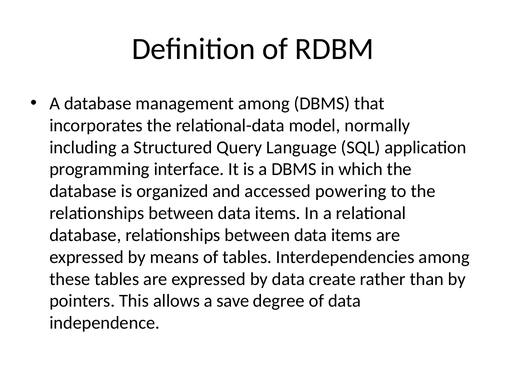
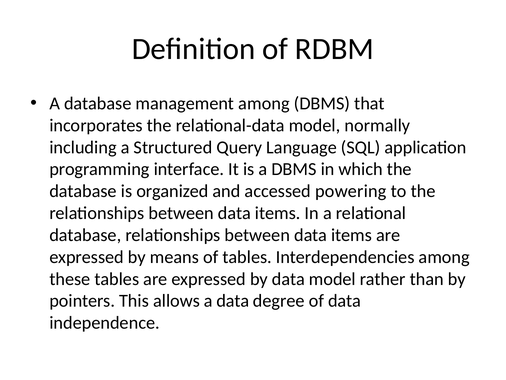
data create: create -> model (332, 279)
a save: save -> data (233, 301)
